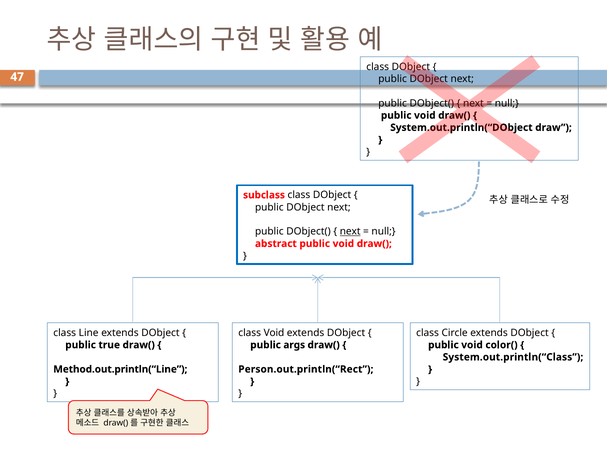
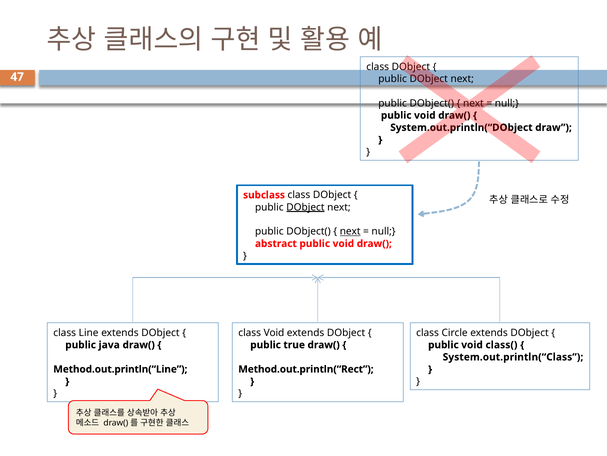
DObject underline: none -> present (305, 207)
true: true -> java (109, 344)
args: args -> true (294, 344)
color(: color( -> class( (501, 344)
Person.out.println(“Rect: Person.out.println(“Rect -> Method.out.println(“Rect (306, 369)
